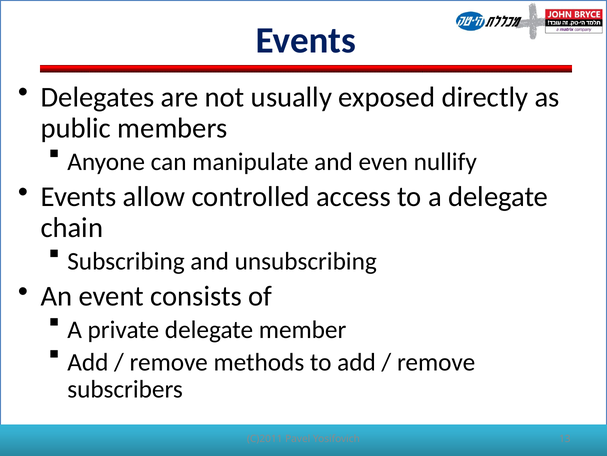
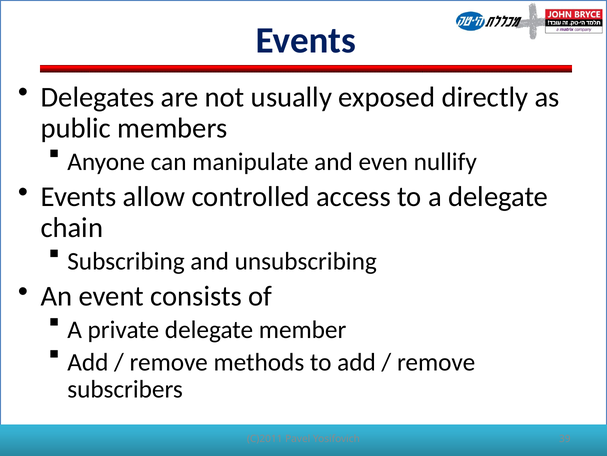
13: 13 -> 39 (565, 438)
